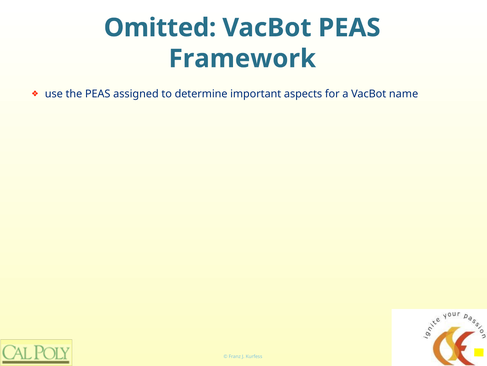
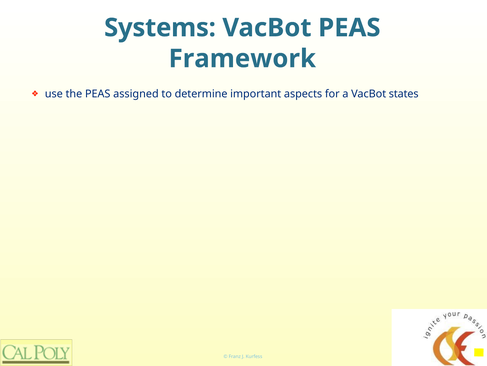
Omitted: Omitted -> Systems (160, 28)
name: name -> states (404, 94)
